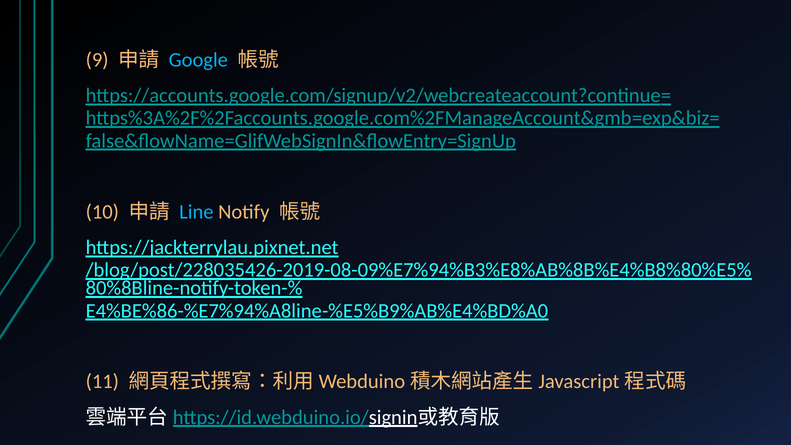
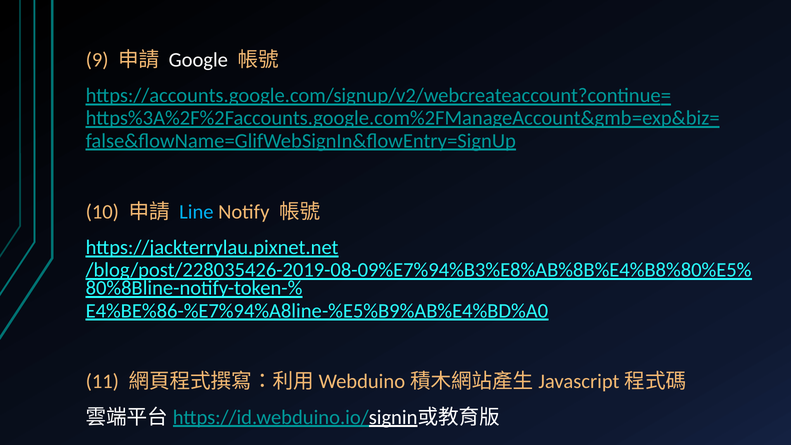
Google colour: light blue -> white (198, 60)
